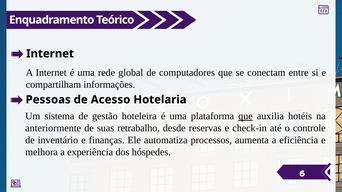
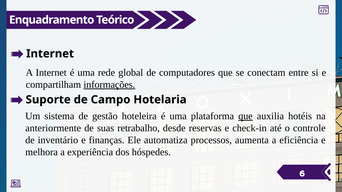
informações underline: none -> present (109, 85)
Pessoas: Pessoas -> Suporte (48, 100)
Acesso: Acesso -> Campo (111, 100)
